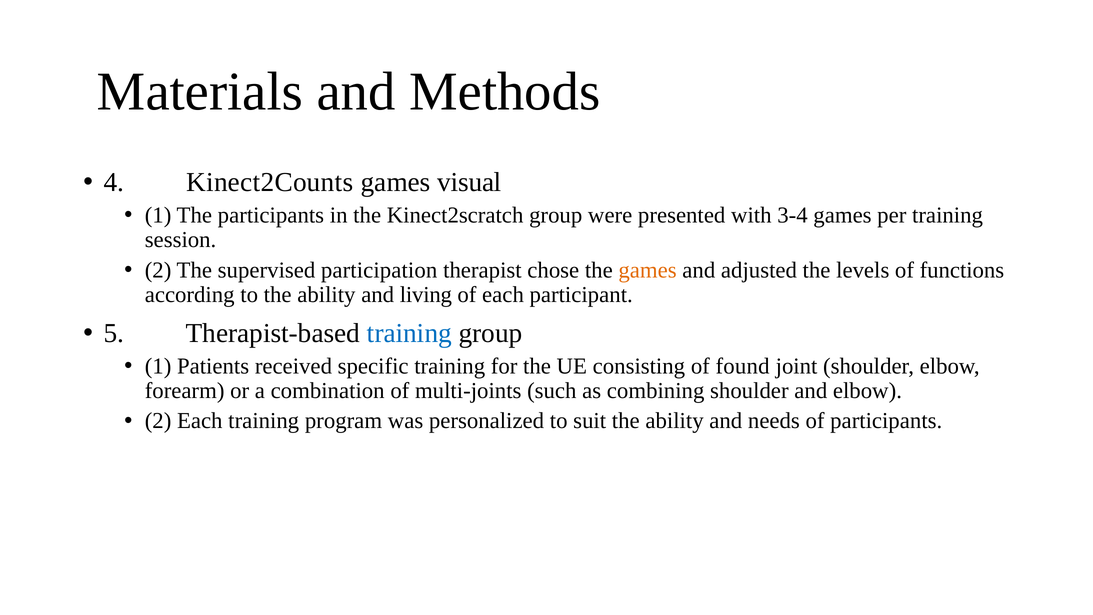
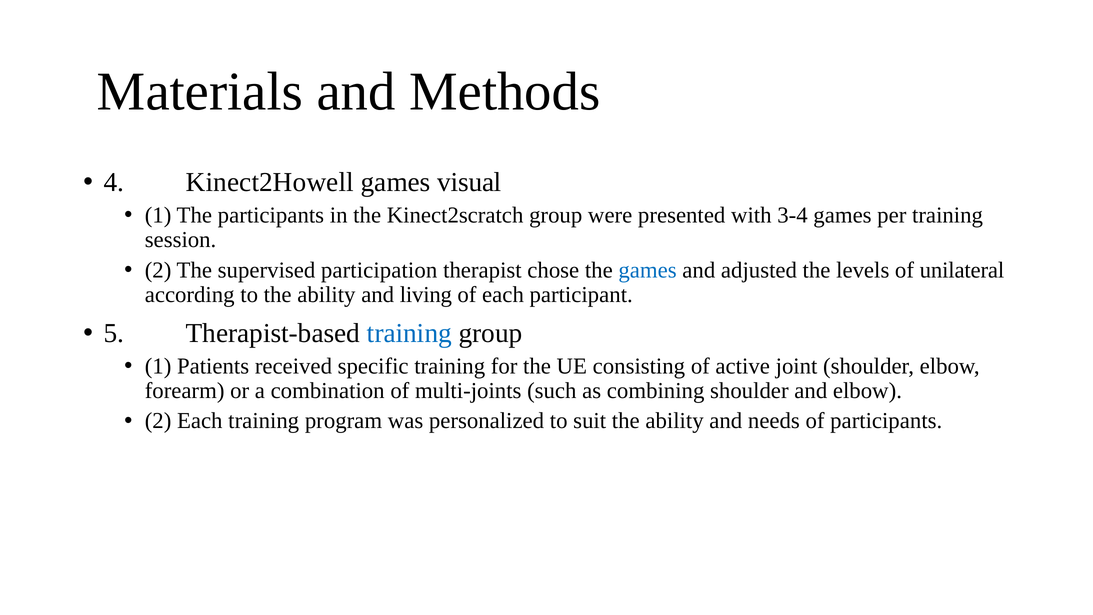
Kinect2Counts: Kinect2Counts -> Kinect2Howell (270, 182)
games colour: orange -> blue (648, 270)
functions: functions -> unilateral (962, 270)
found: found -> active (743, 366)
